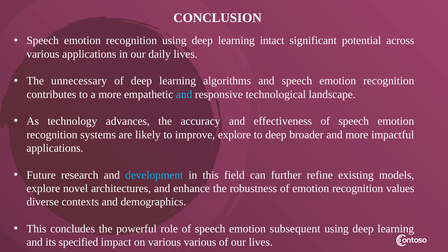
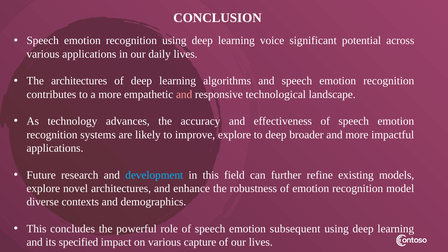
intact: intact -> voice (272, 41)
The unnecessary: unnecessary -> architectures (79, 81)
and colour: light blue -> pink (184, 94)
values: values -> model (400, 188)
various various: various -> capture (200, 242)
